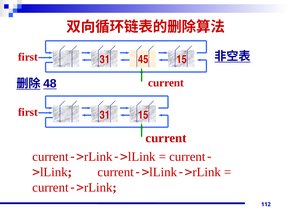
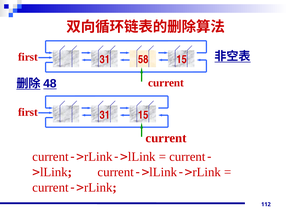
45: 45 -> 58 (143, 59)
